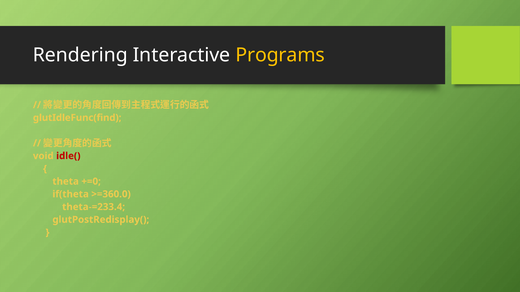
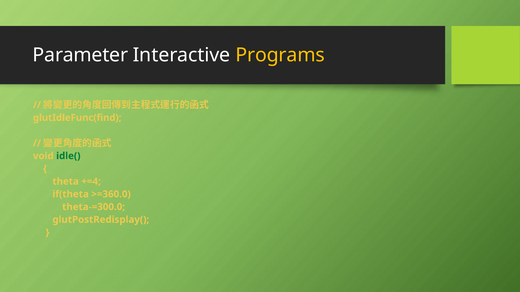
Rendering: Rendering -> Parameter (80, 55)
idle( colour: red -> green (68, 156)
+=0: +=0 -> +=4 (91, 182)
theta-=233.4: theta-=233.4 -> theta-=300.0 (94, 207)
